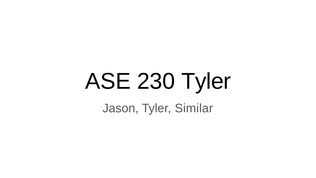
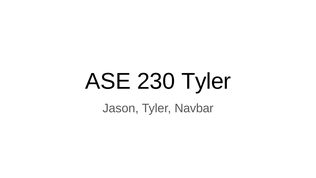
Similar: Similar -> Navbar (194, 108)
